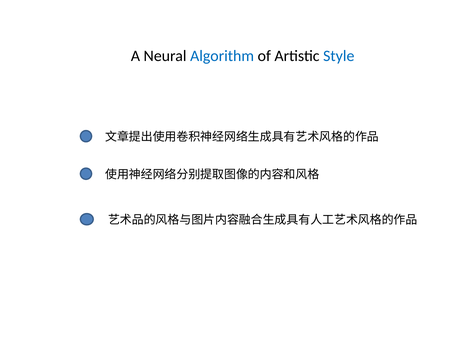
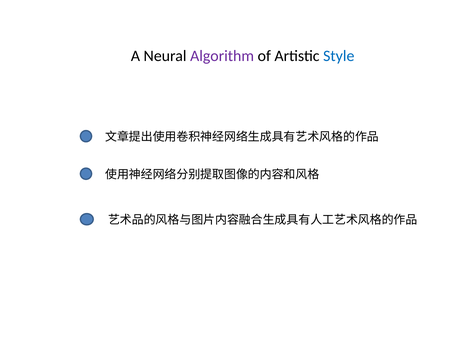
Algorithm colour: blue -> purple (222, 56)
